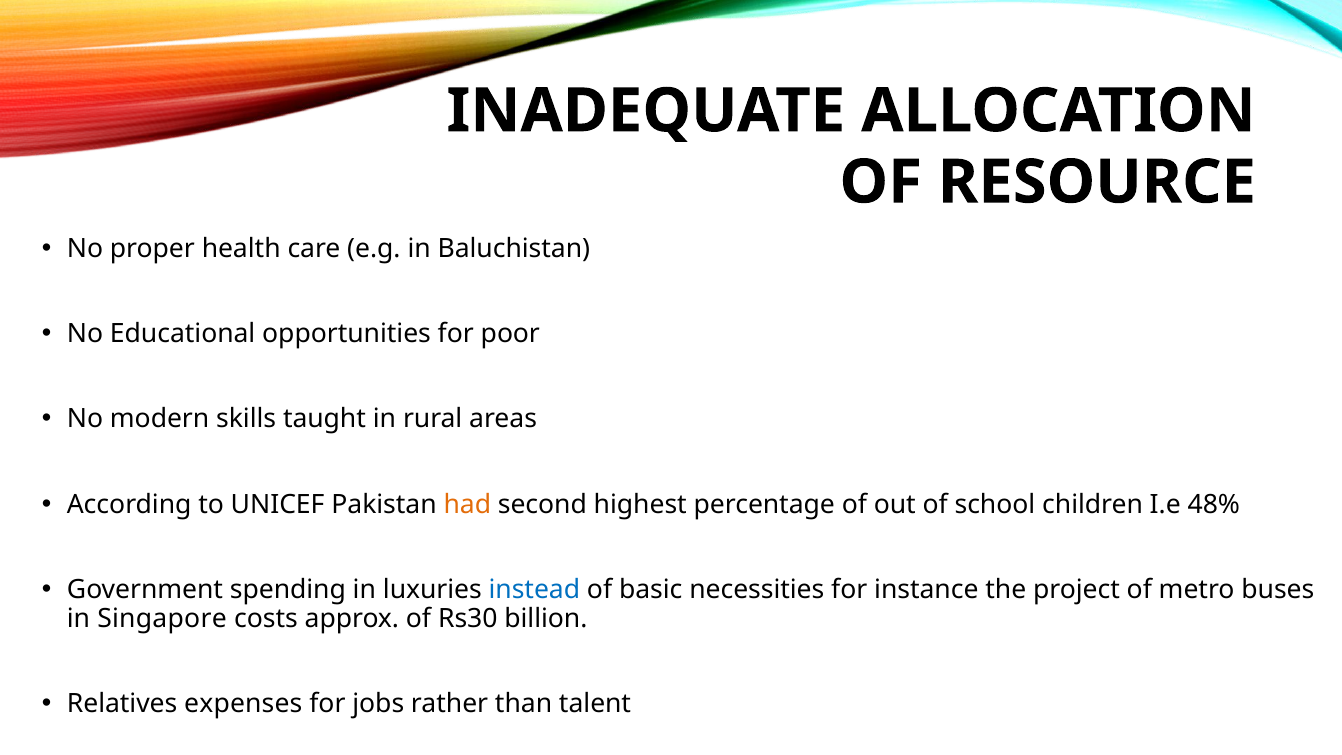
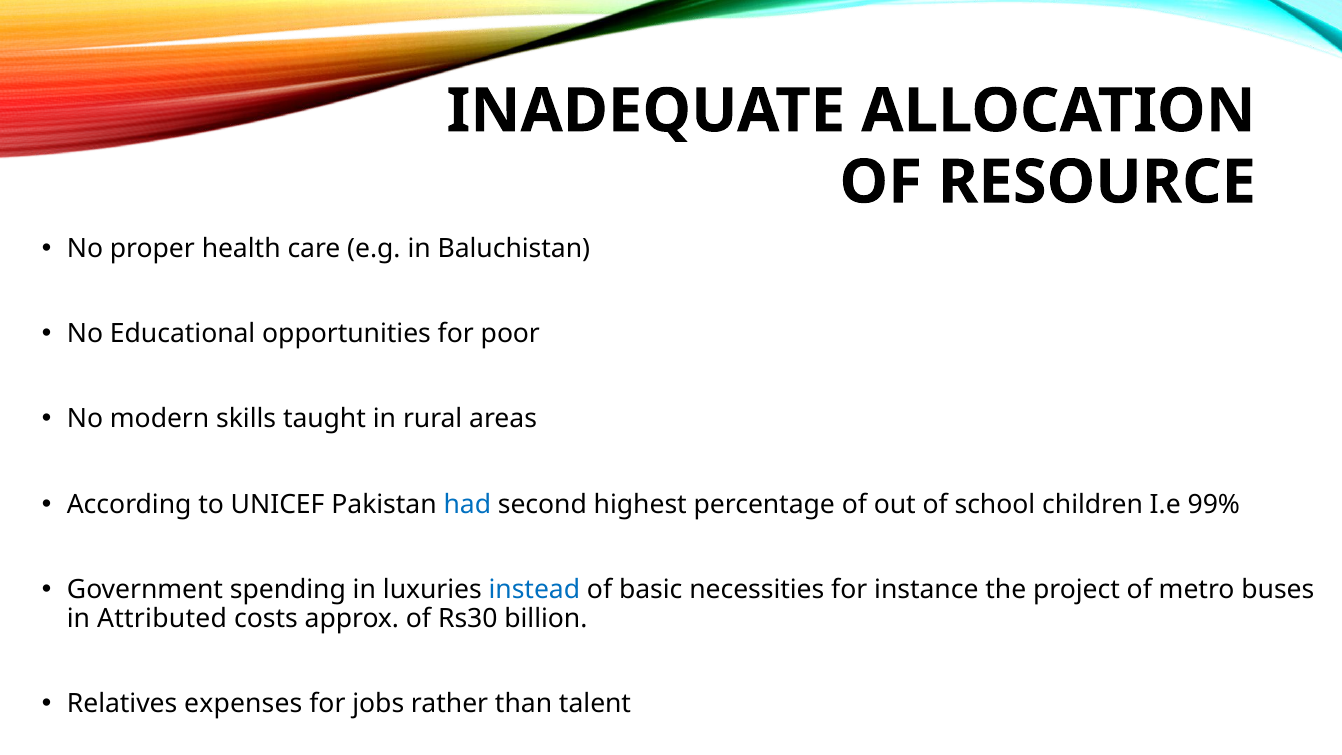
had colour: orange -> blue (467, 504)
48%: 48% -> 99% (1214, 504)
Singapore: Singapore -> Attributed (162, 618)
